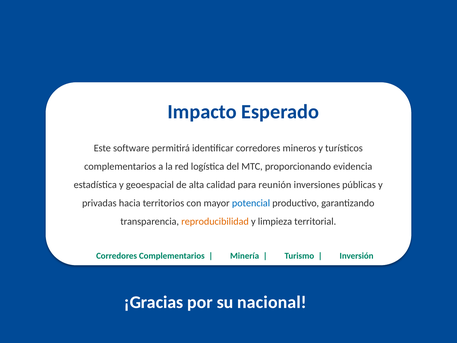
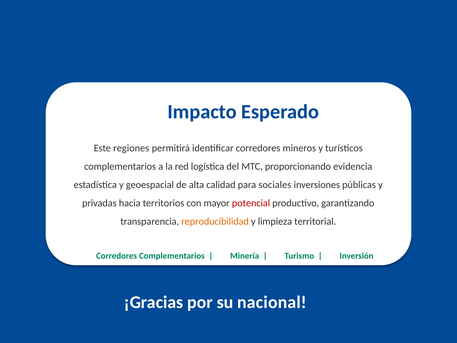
software: software -> regiones (131, 148)
reunión: reunión -> sociales (275, 185)
potencial colour: blue -> red (251, 203)
